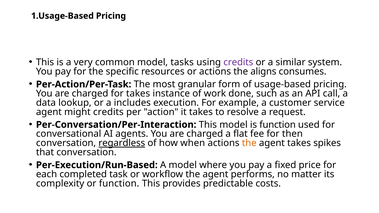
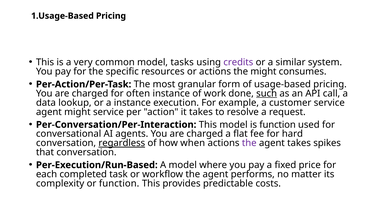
the aligns: aligns -> might (263, 72)
for takes: takes -> often (138, 94)
such underline: none -> present (267, 94)
a includes: includes -> instance (132, 103)
might credits: credits -> service (108, 112)
then: then -> hard (292, 134)
the colour: orange -> purple (249, 143)
